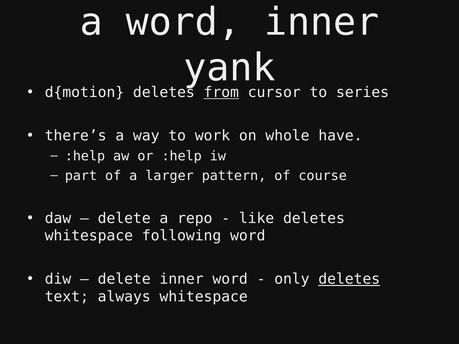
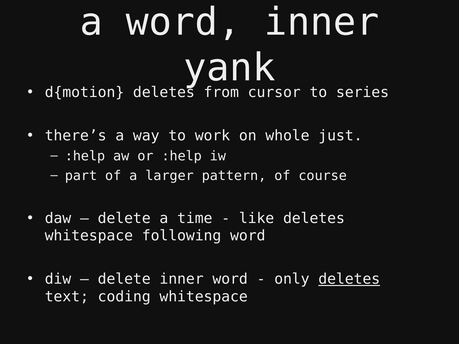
from underline: present -> none (221, 92)
have: have -> just (340, 136)
repo: repo -> time (195, 218)
always: always -> coding (124, 297)
